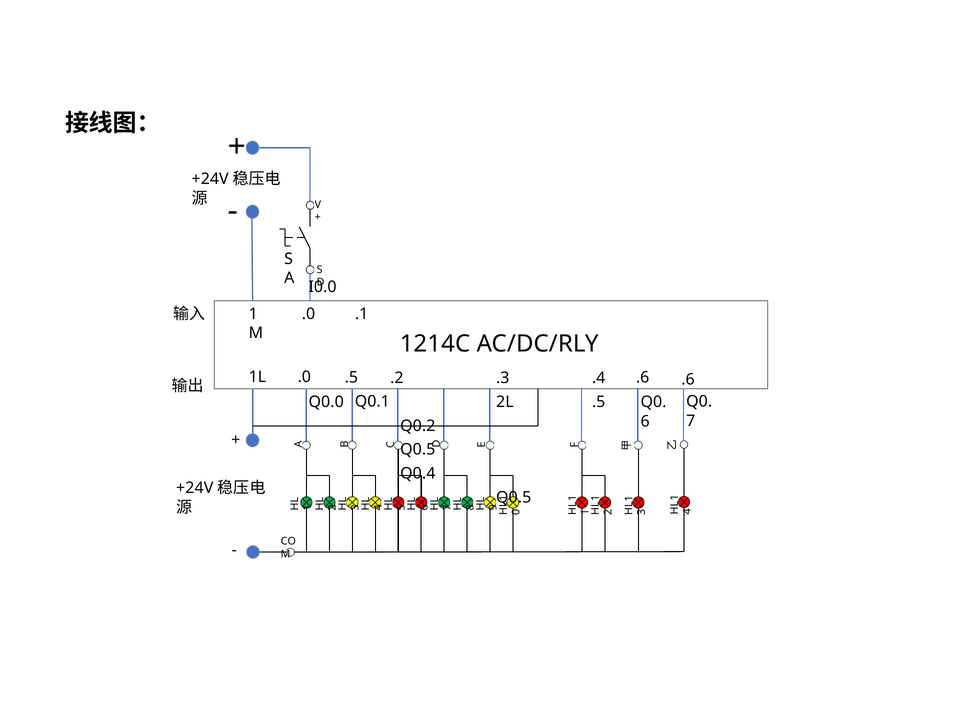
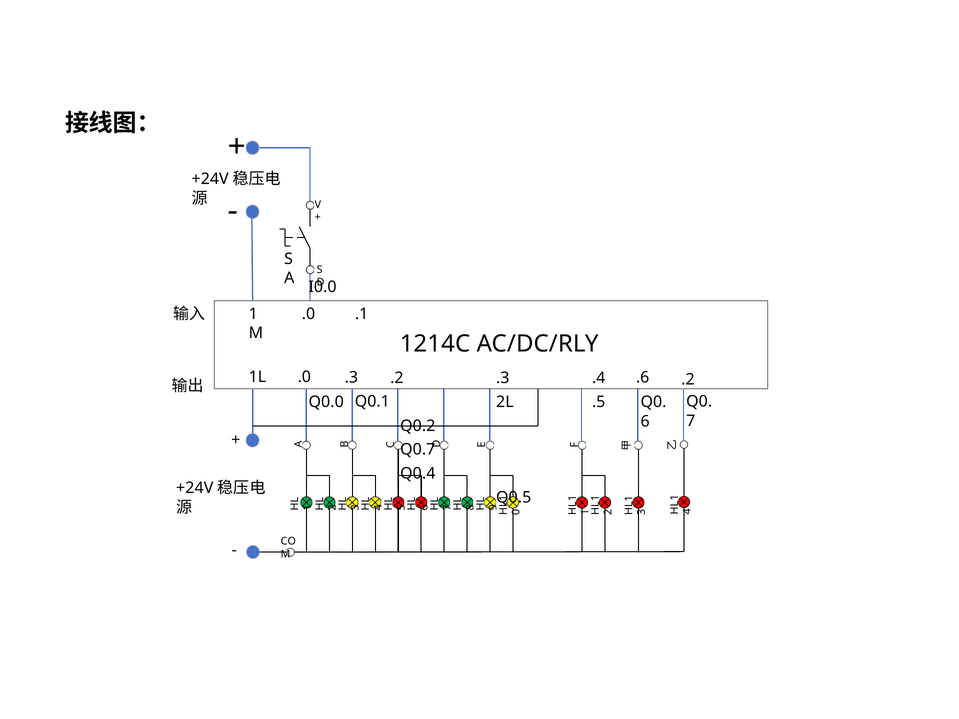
.0 .5: .5 -> .3 (351, 378)
.6 .6: .6 -> .2 (688, 380)
Q0.5: Q0.5 -> Q0.7 (418, 450)
